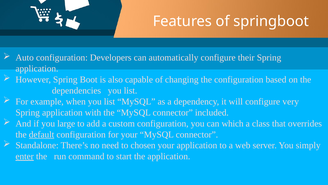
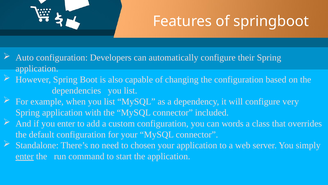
you large: large -> enter (66, 123)
which: which -> words (233, 123)
default underline: present -> none (42, 134)
